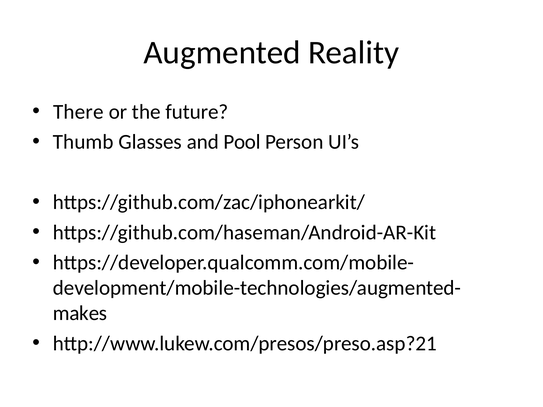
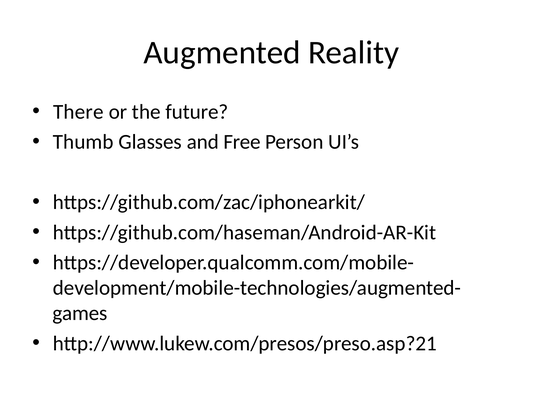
Pool: Pool -> Free (242, 142)
makes: makes -> games (80, 314)
